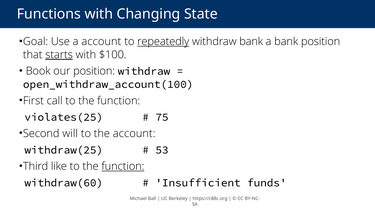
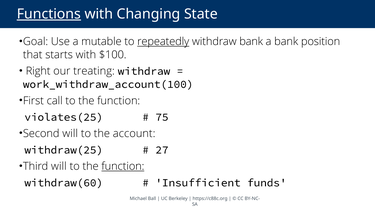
Functions underline: none -> present (49, 14)
a account: account -> mutable (101, 42)
starts underline: present -> none (59, 55)
Book: Book -> Right (38, 71)
our position: position -> treating (94, 71)
open_withdraw_account(100: open_withdraw_account(100 -> work_withdraw_account(100 (108, 84)
53: 53 -> 27 (162, 150)
Third like: like -> will (59, 166)
